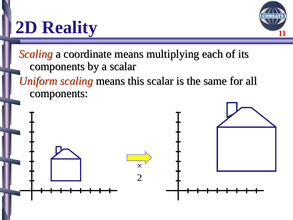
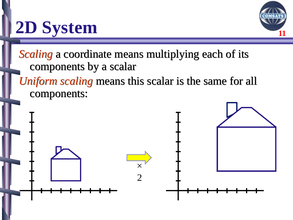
Reality: Reality -> System (70, 27)
